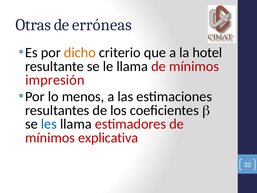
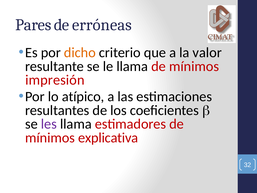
Otras: Otras -> Pares (33, 25)
hotel: hotel -> valor (207, 53)
menos: menos -> atípico (83, 96)
les colour: blue -> purple (49, 124)
